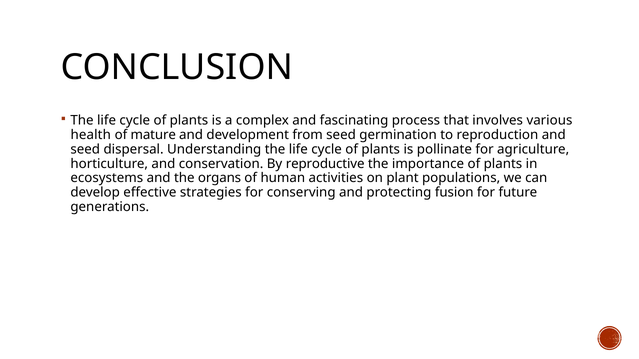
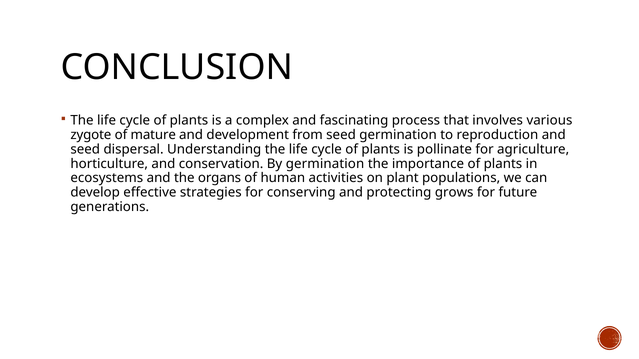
health: health -> zygote (91, 135)
By reproductive: reproductive -> germination (325, 164)
fusion: fusion -> grows (454, 193)
